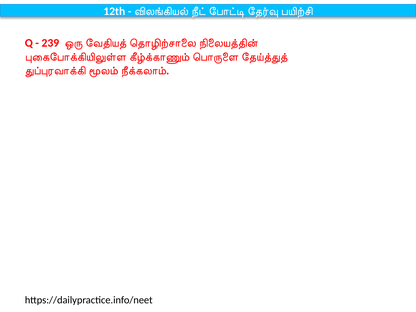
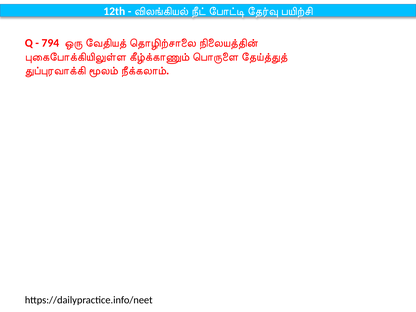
239: 239 -> 794 (50, 43)
